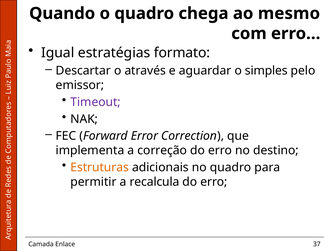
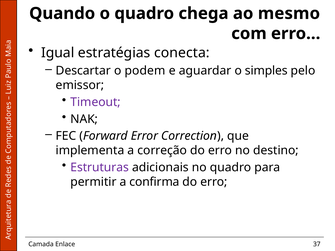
formato: formato -> conecta (182, 53)
através: através -> podem (145, 71)
Estruturas colour: orange -> purple (100, 168)
recalcula: recalcula -> confirma (154, 182)
